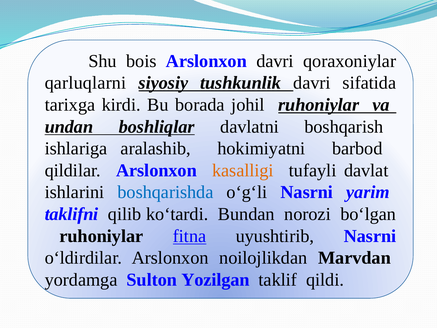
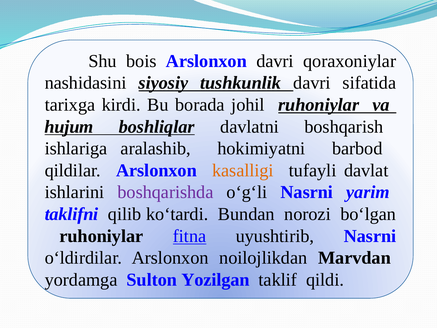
qarluqlarni: qarluqlarni -> nashidasini (86, 83)
undan: undan -> hujum (69, 127)
boshqarishda colour: blue -> purple (165, 192)
